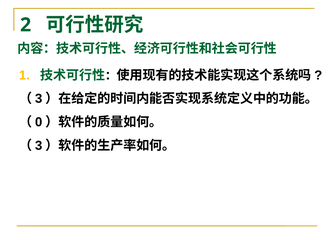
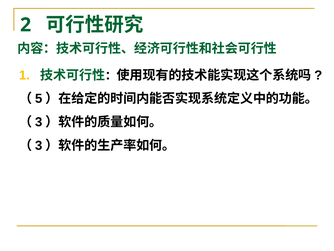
3: 3 -> 5 (39, 98)
0: 0 -> 3 (39, 122)
